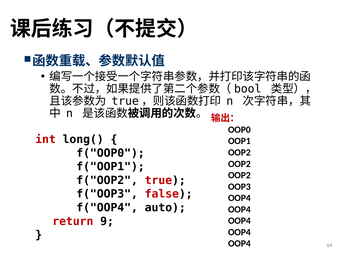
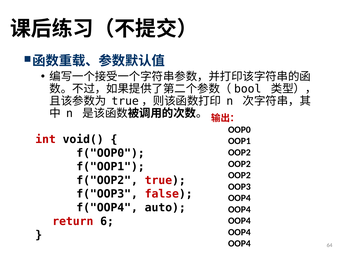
long(: long( -> void( (83, 139)
9: 9 -> 6 (107, 221)
